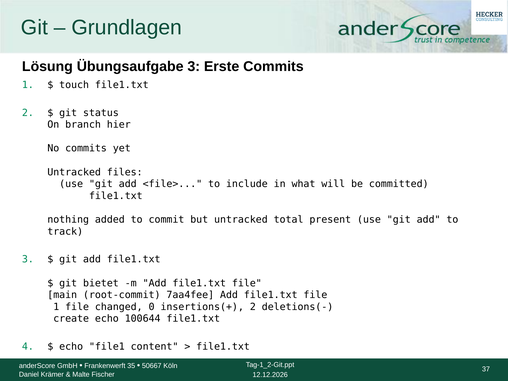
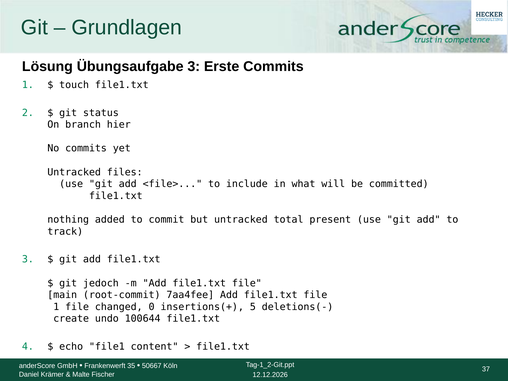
bietet: bietet -> jedoch (101, 283)
insertions(+ 2: 2 -> 5 (253, 307)
create echo: echo -> undo (107, 319)
